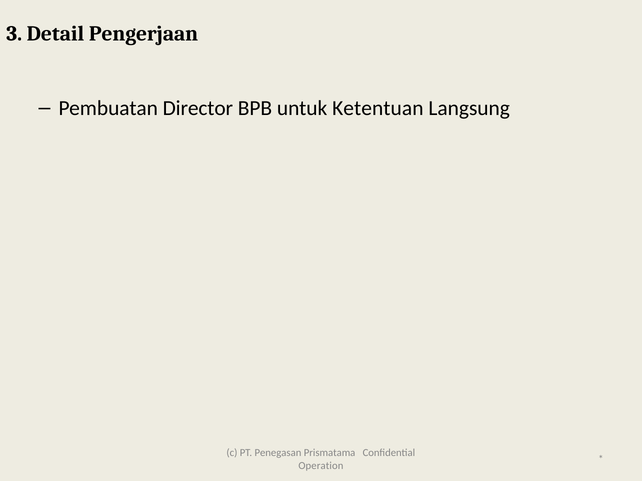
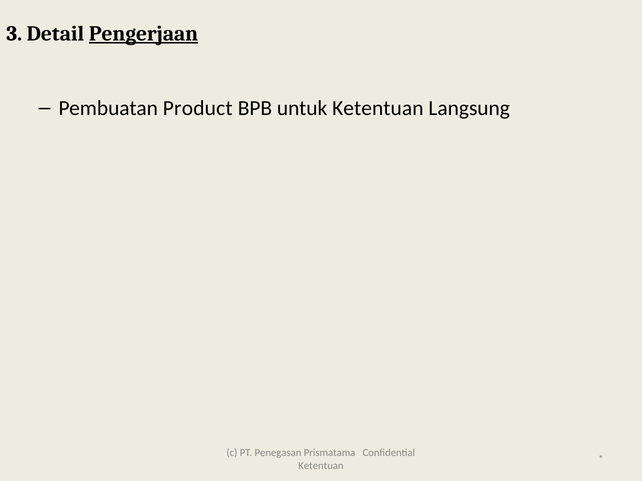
Pengerjaan underline: none -> present (144, 34)
Director: Director -> Product (198, 108)
Operation: Operation -> Ketentuan (321, 466)
